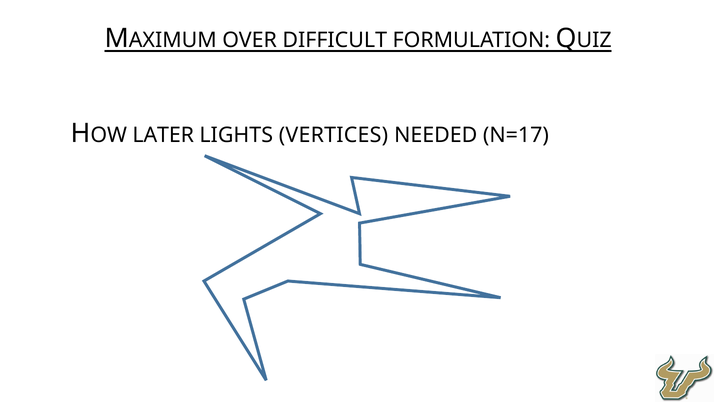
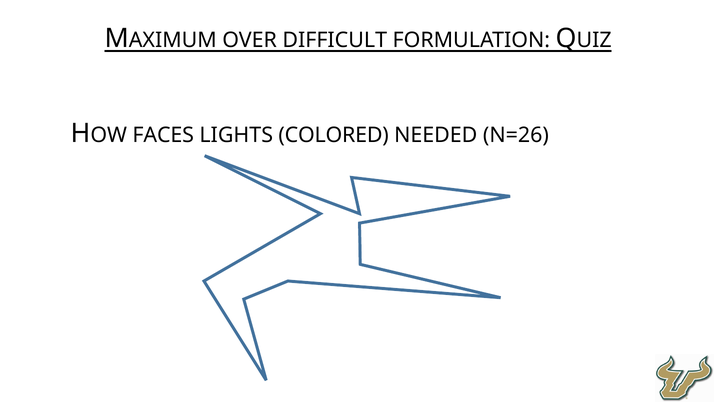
LATER: LATER -> FACES (163, 135)
VERTICES: VERTICES -> COLORED (334, 135)
N=17: N=17 -> N=26 (516, 135)
